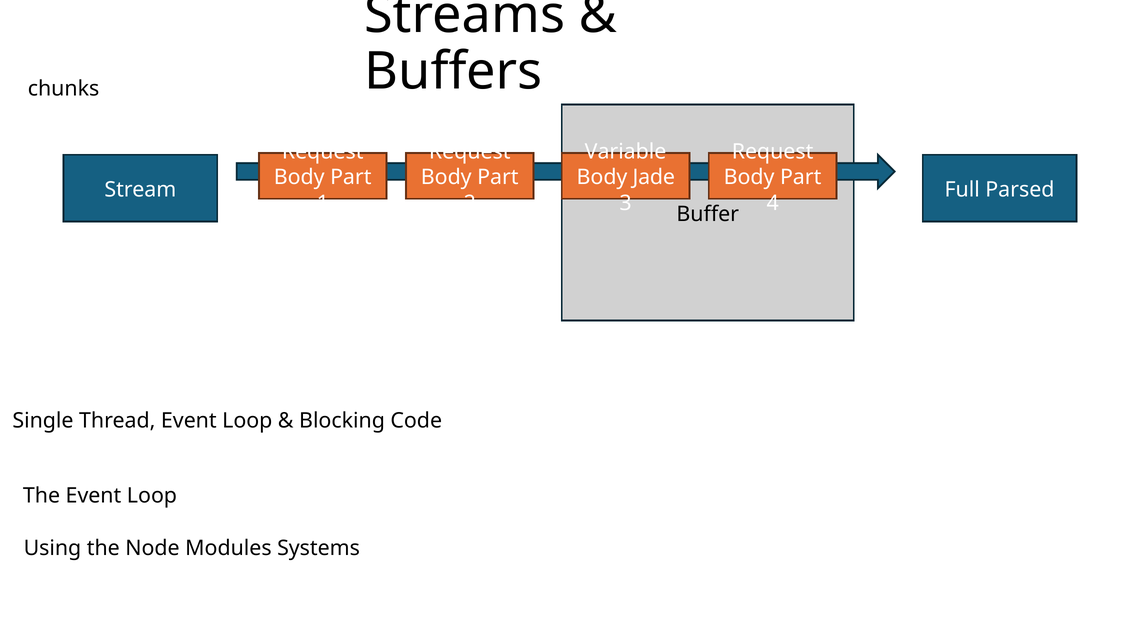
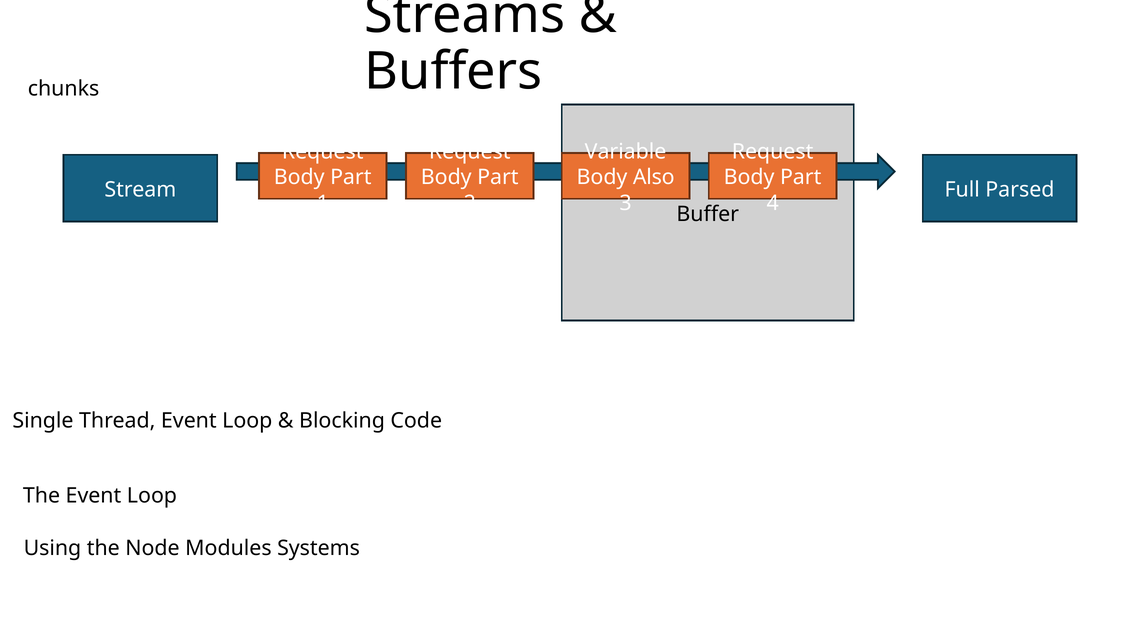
Jade: Jade -> Also (654, 177)
